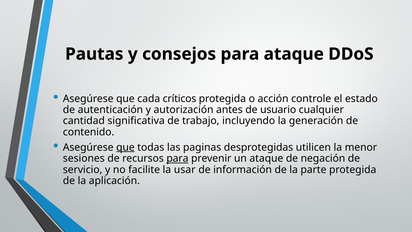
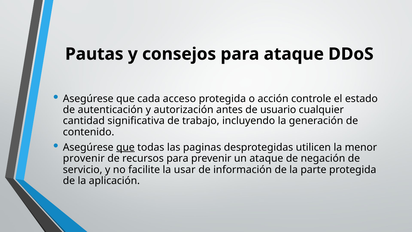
críticos: críticos -> acceso (179, 99)
sesiones: sesiones -> provenir (84, 158)
para underline: present -> none (177, 158)
